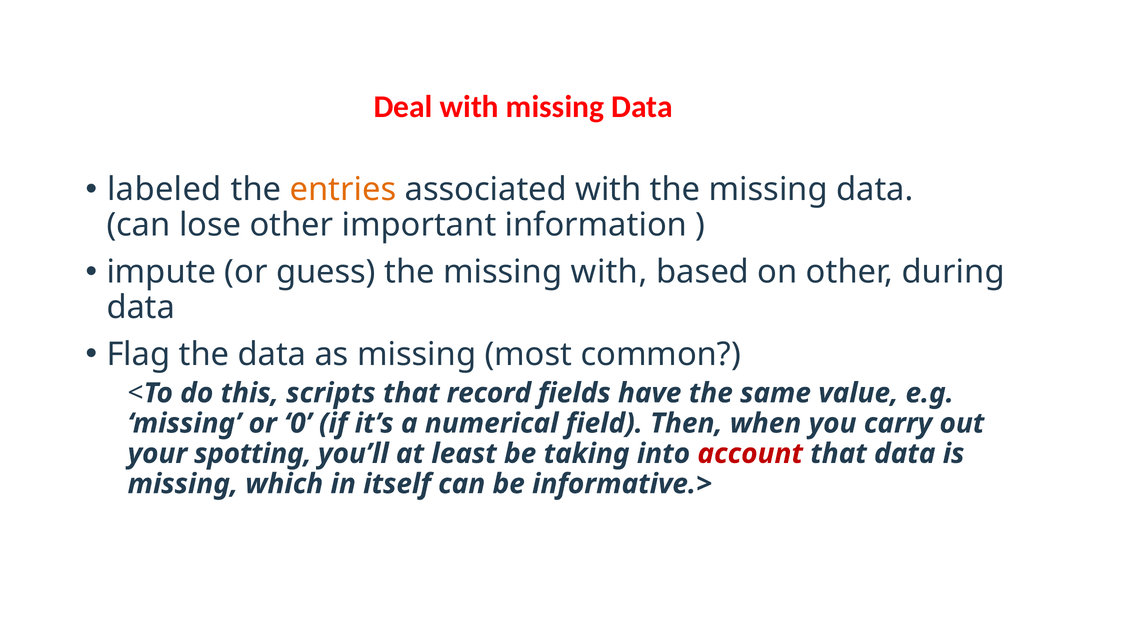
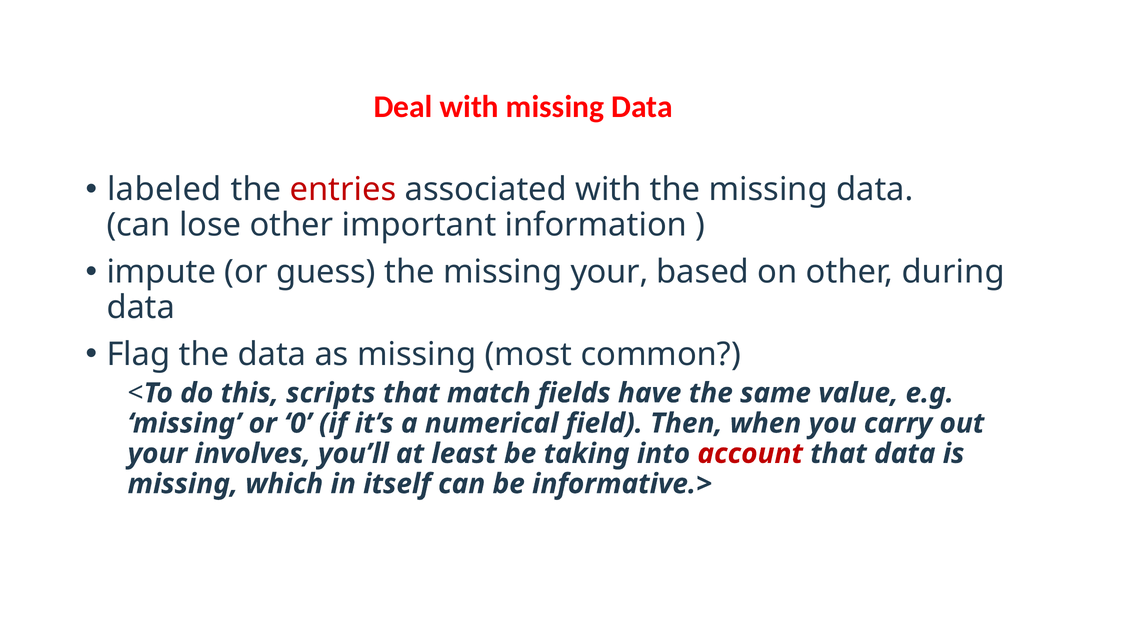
entries colour: orange -> red (343, 190)
missing with: with -> your (609, 272)
record: record -> match (489, 393)
spotting: spotting -> involves (253, 454)
